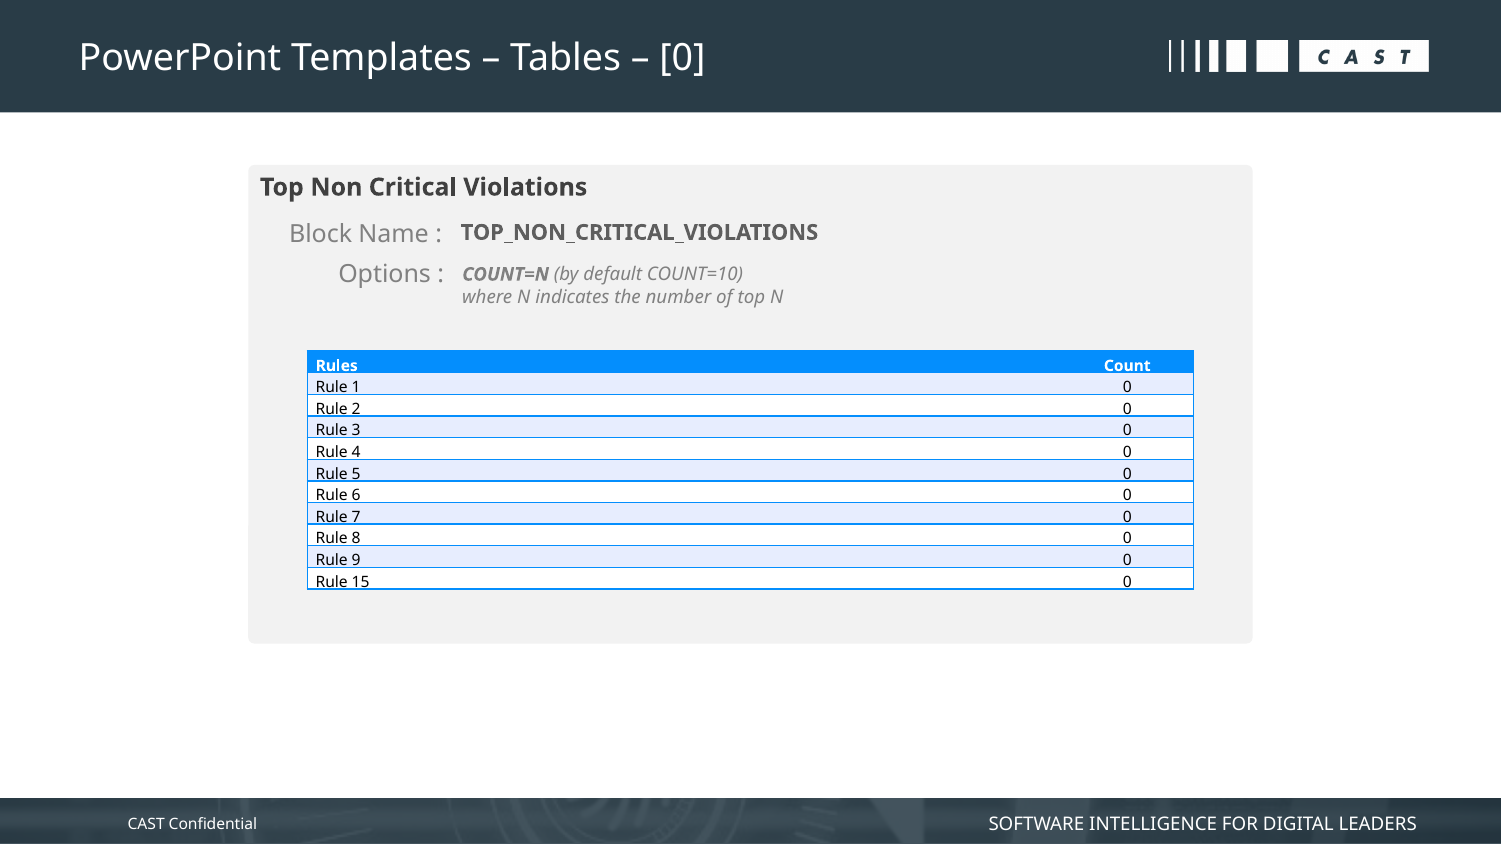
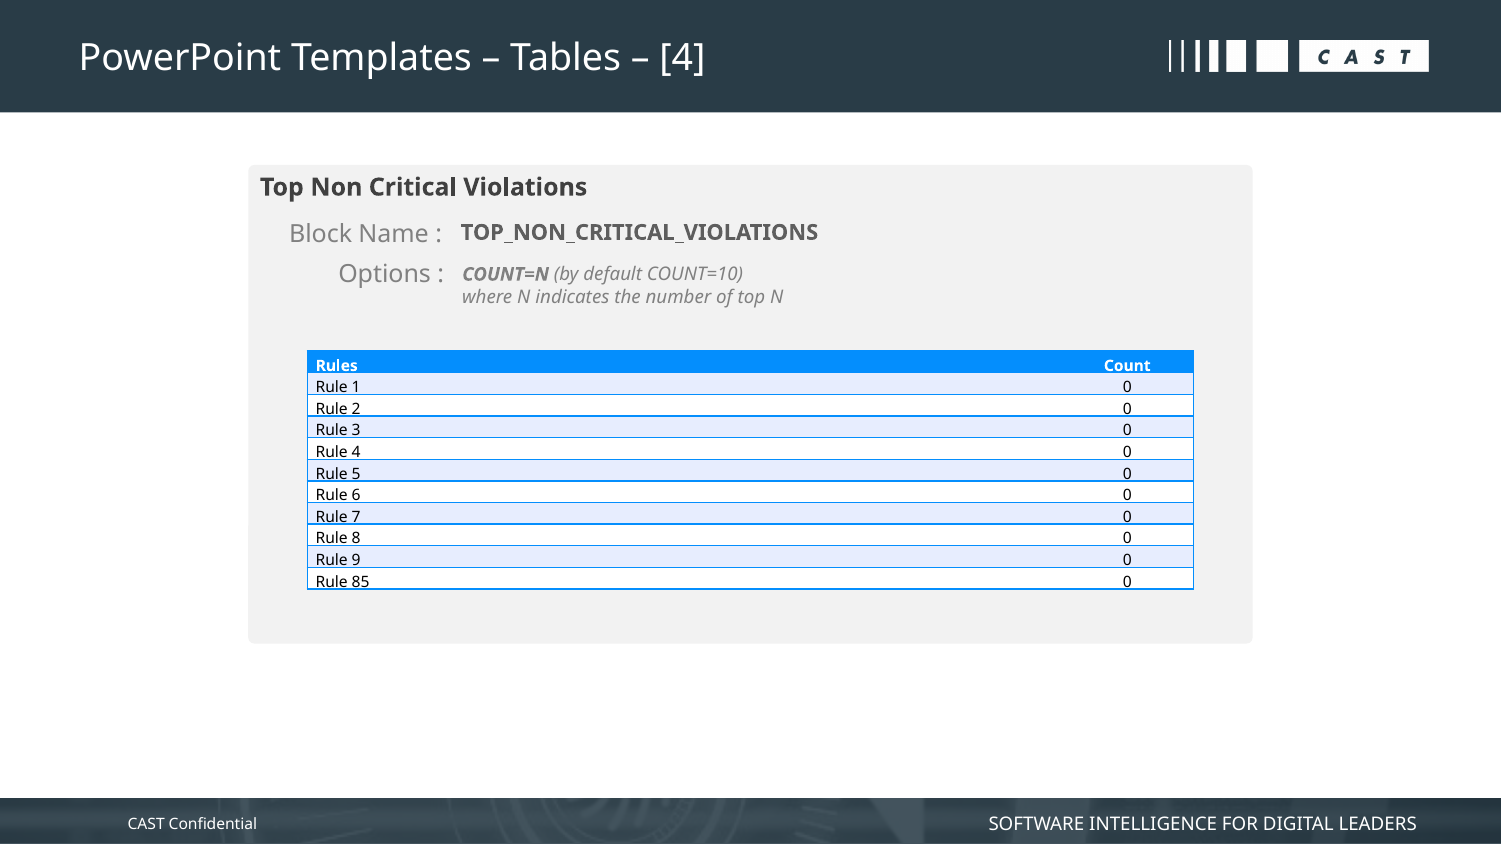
0: 0 -> 4 (682, 58)
15: 15 -> 85 (361, 582)
